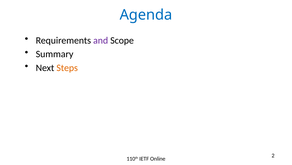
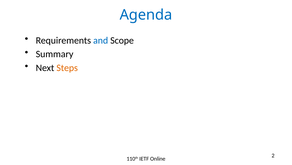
and colour: purple -> blue (101, 40)
